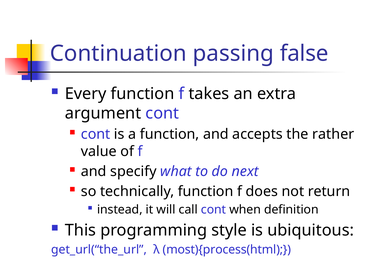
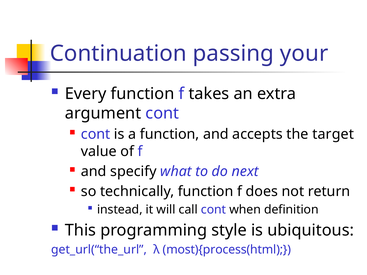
false: false -> your (304, 54)
rather: rather -> target (333, 134)
